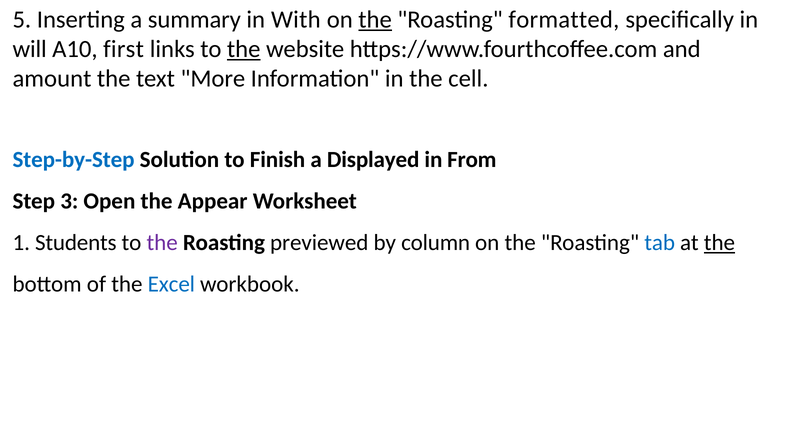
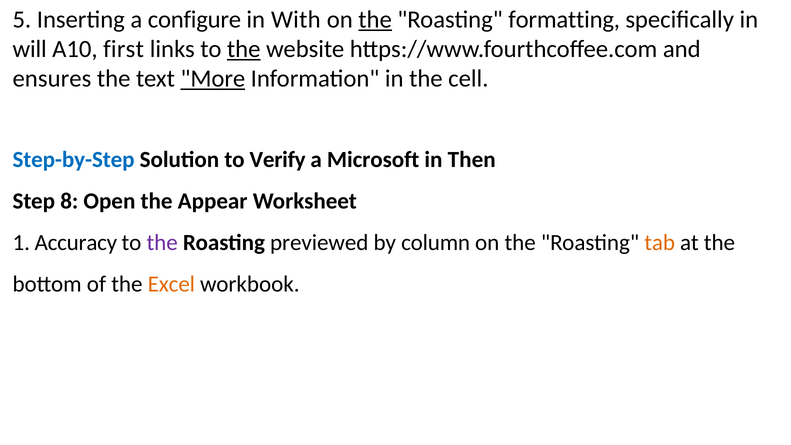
summary: summary -> configure (194, 19)
formatted: formatted -> formatting (564, 19)
amount: amount -> ensures (52, 79)
More underline: none -> present (213, 79)
Finish: Finish -> Verify (278, 160)
Displayed: Displayed -> Microsoft (373, 160)
From: From -> Then (472, 160)
3: 3 -> 8 (69, 201)
Students: Students -> Accuracy (76, 243)
tab colour: blue -> orange (660, 243)
the underline: present -> none (719, 243)
Excel colour: blue -> orange (171, 284)
